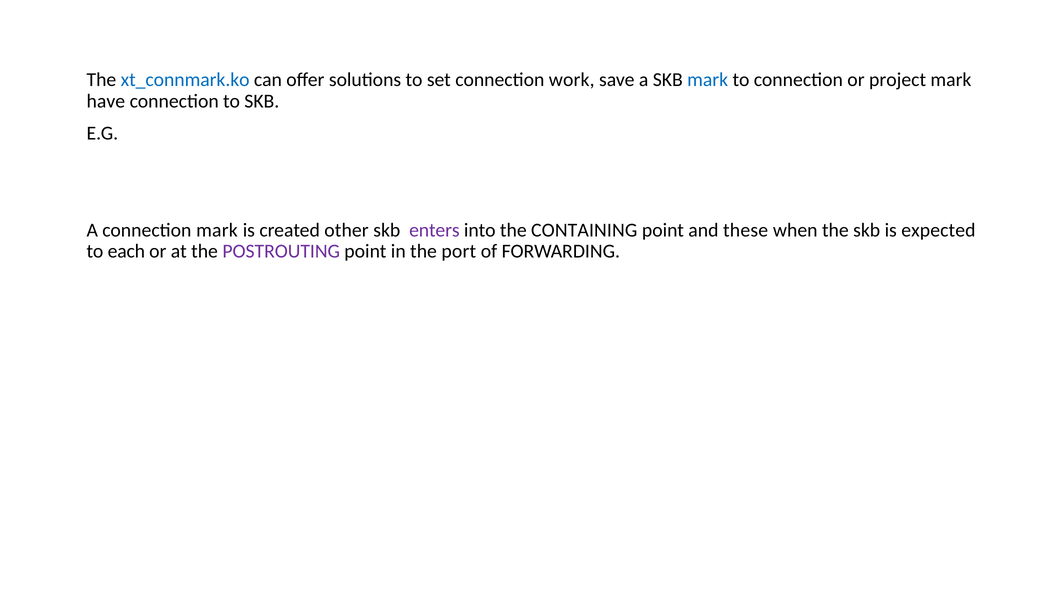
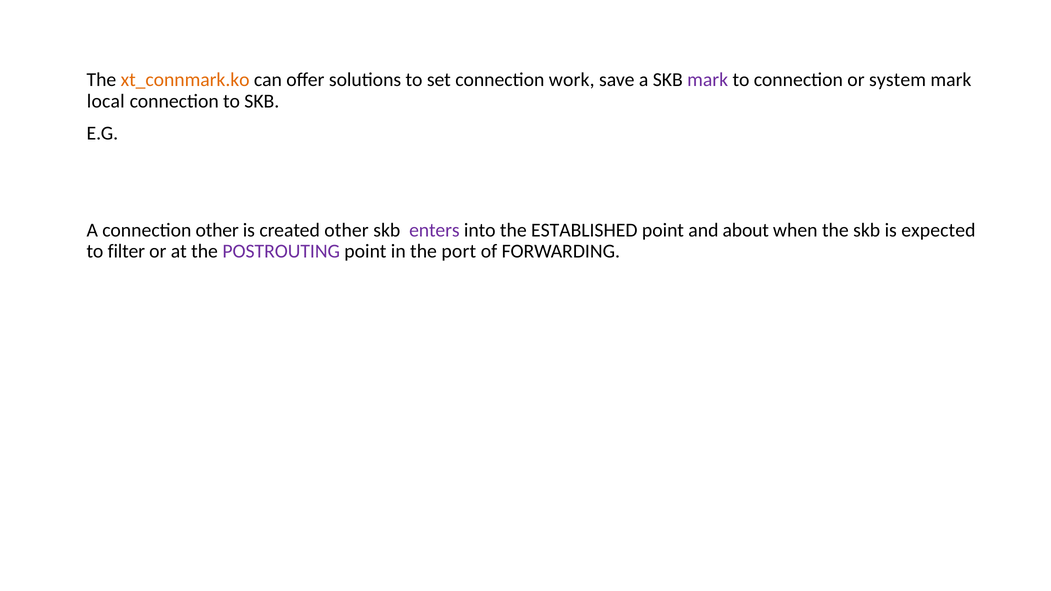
xt_connmark.ko colour: blue -> orange (185, 80)
mark colour: blue -> purple (708, 80)
project: project -> system (898, 80)
have: have -> local (106, 101)
connection mark: mark -> other (217, 230)
CONTAINING: CONTAINING -> ESTABLISHED (584, 230)
these: these -> about (746, 230)
each: each -> filter (126, 251)
